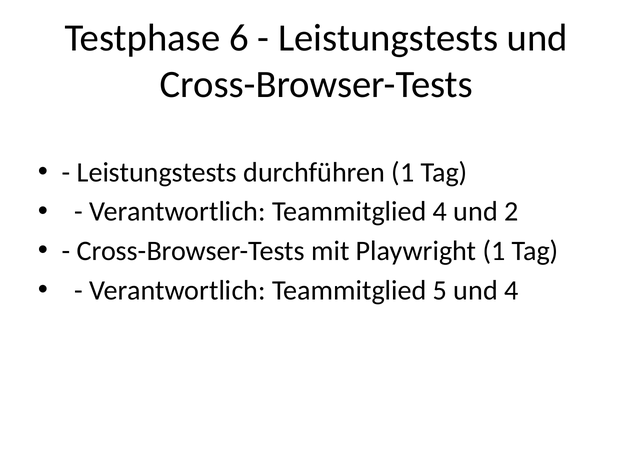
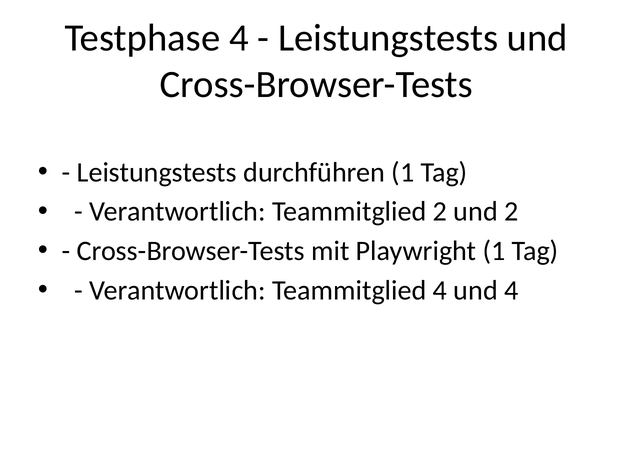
Testphase 6: 6 -> 4 (239, 38)
Teammitglied 4: 4 -> 2 (440, 212)
Teammitglied 5: 5 -> 4 (440, 290)
